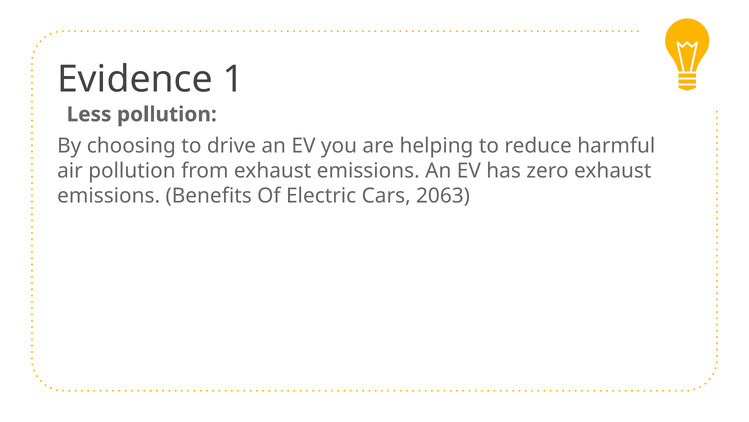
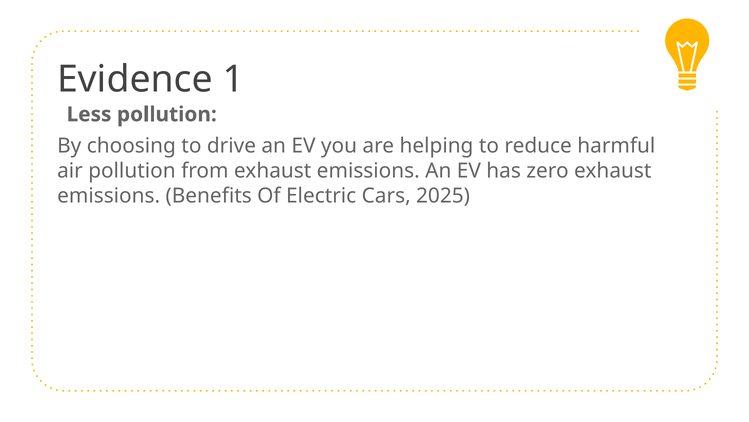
2063: 2063 -> 2025 (443, 195)
